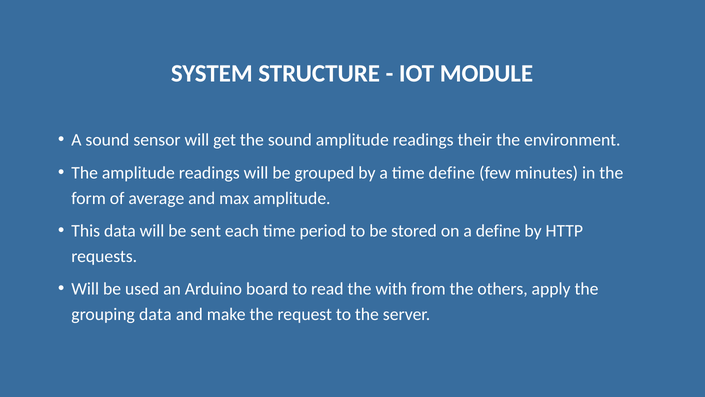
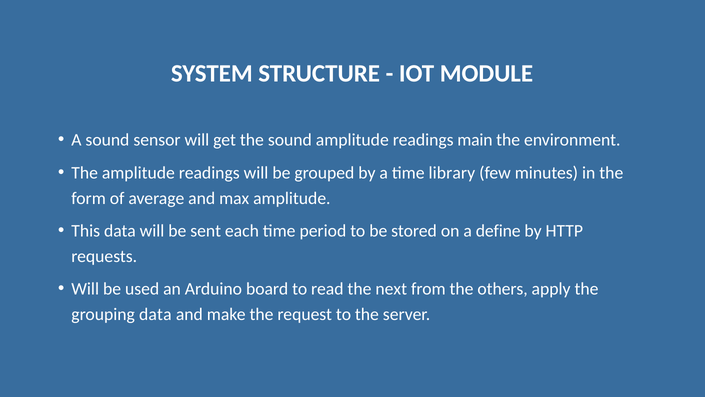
their: their -> main (475, 140)
time define: define -> library (452, 173)
with: with -> next (391, 289)
